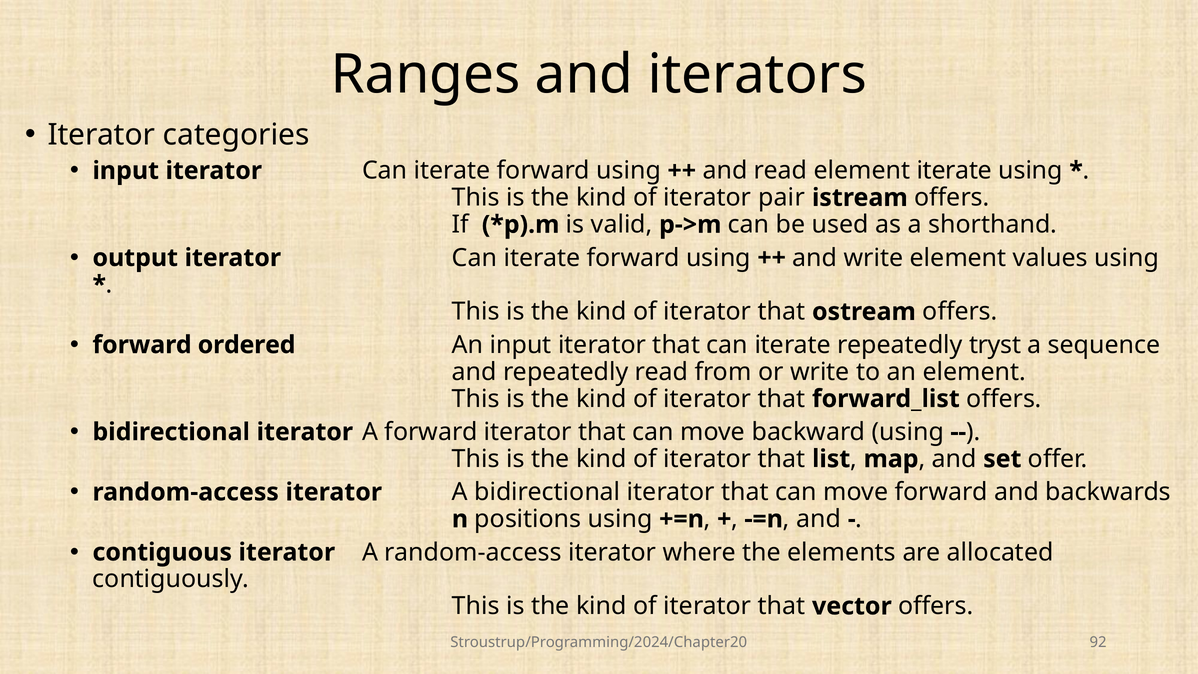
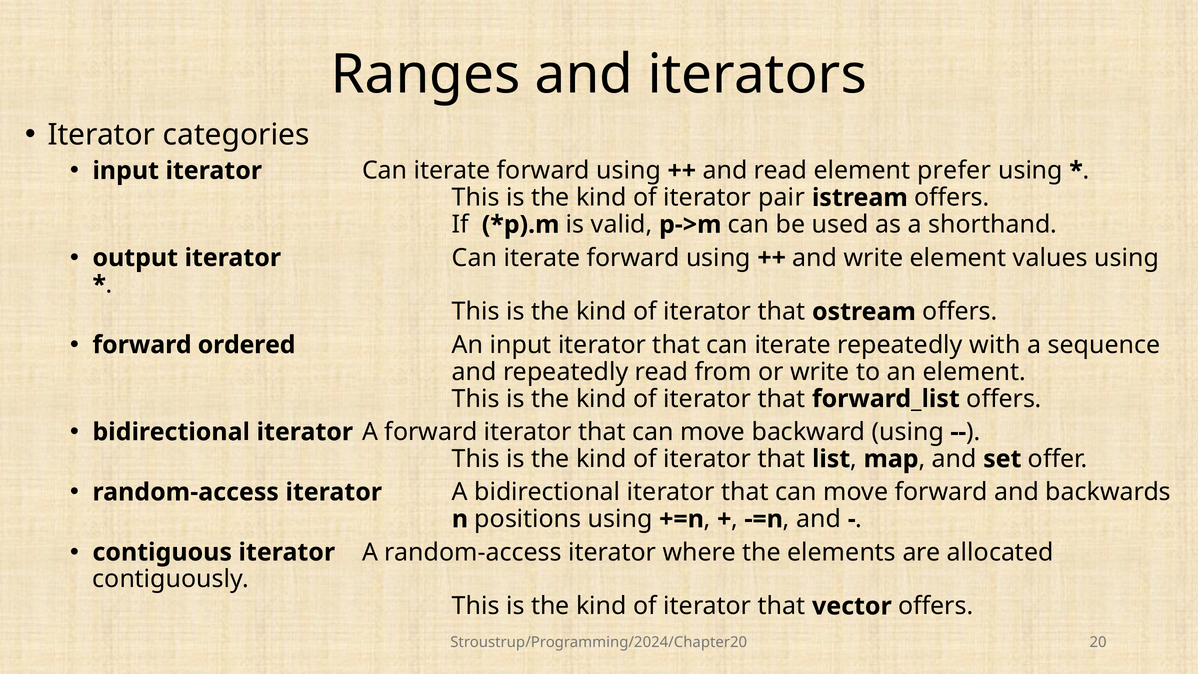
element iterate: iterate -> prefer (954, 171)
tryst: tryst -> with (995, 345)
92: 92 -> 20 (1098, 642)
